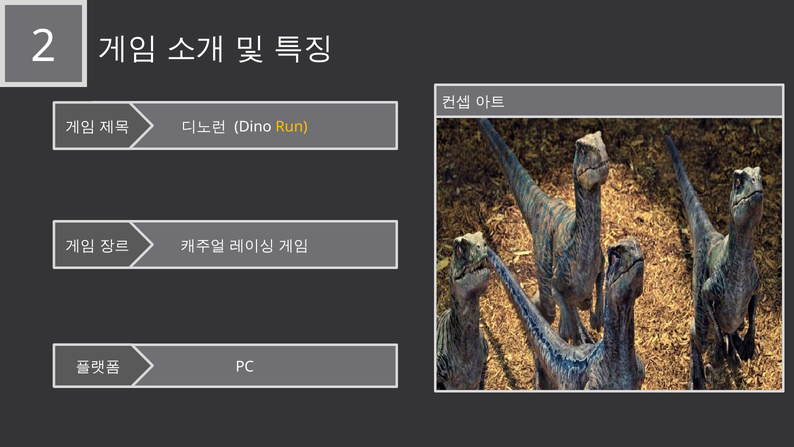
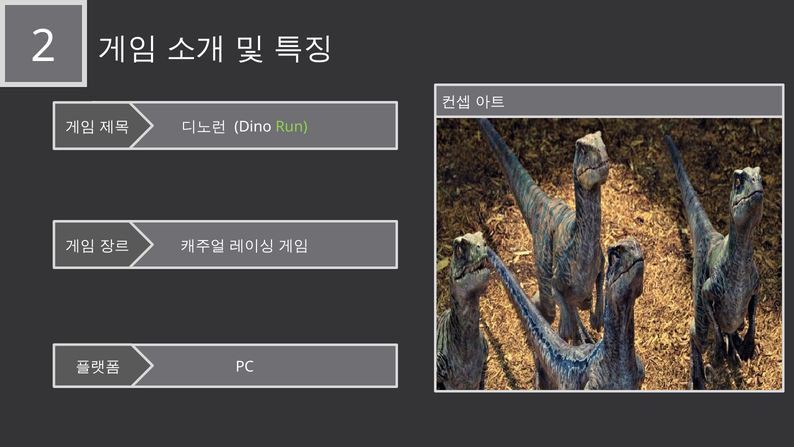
Run colour: yellow -> light green (292, 127)
